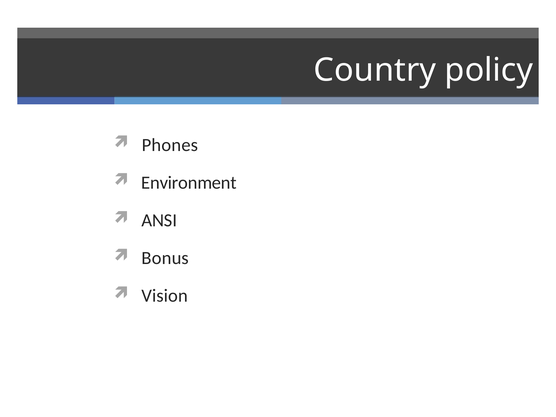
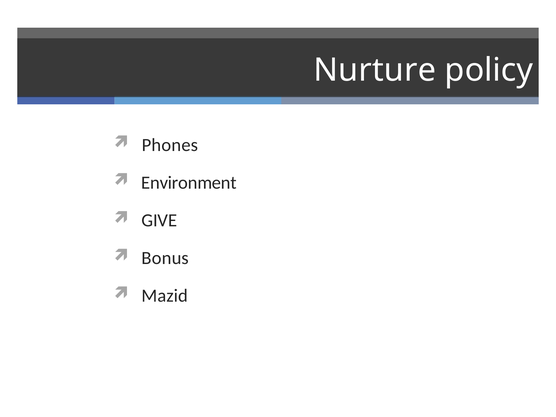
Country: Country -> Nurture (375, 70)
ANSI: ANSI -> GIVE (159, 220)
Vision: Vision -> Mazid (165, 296)
